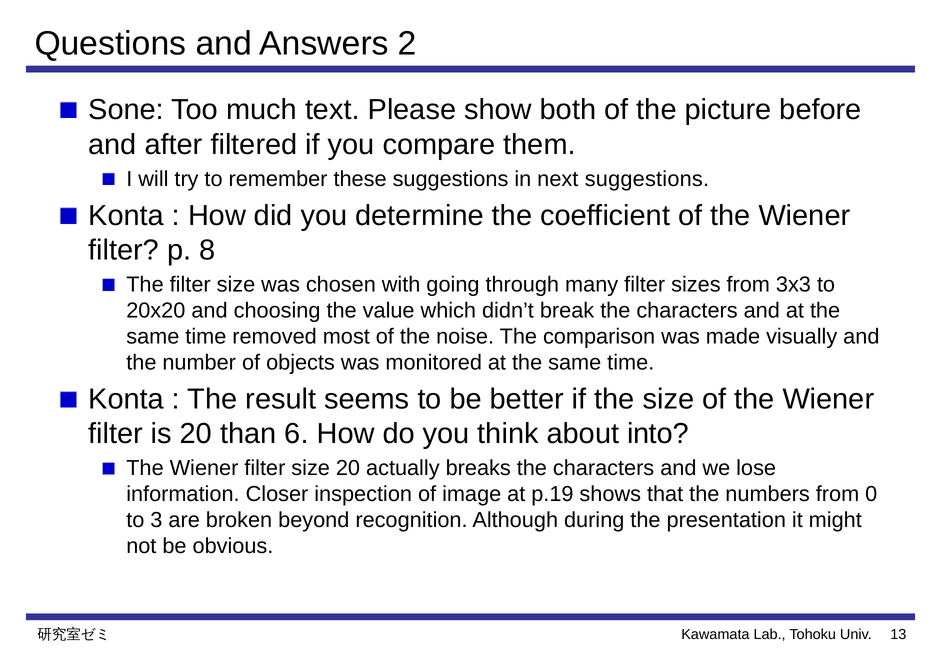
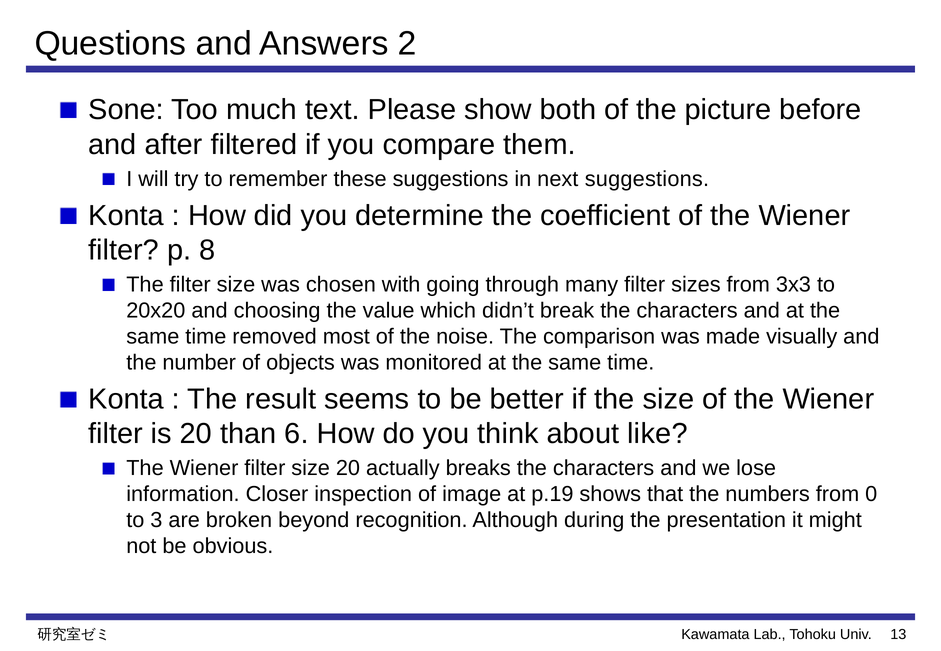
into: into -> like (658, 434)
